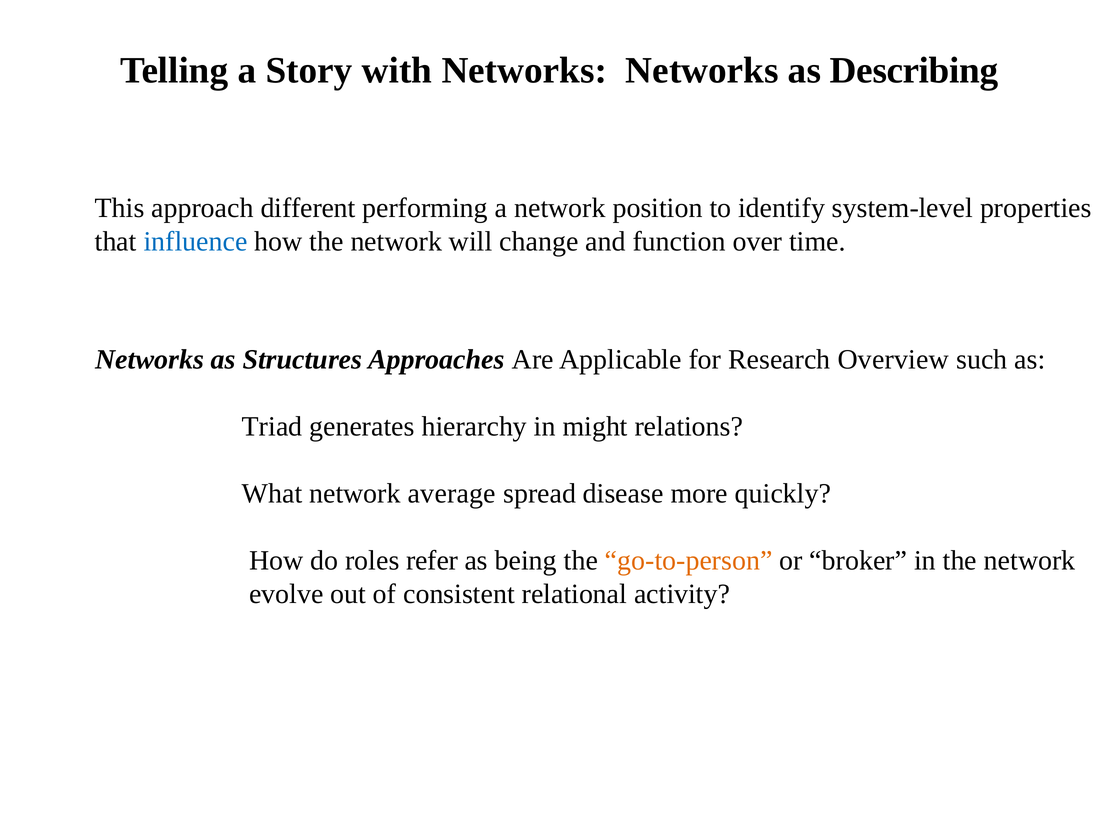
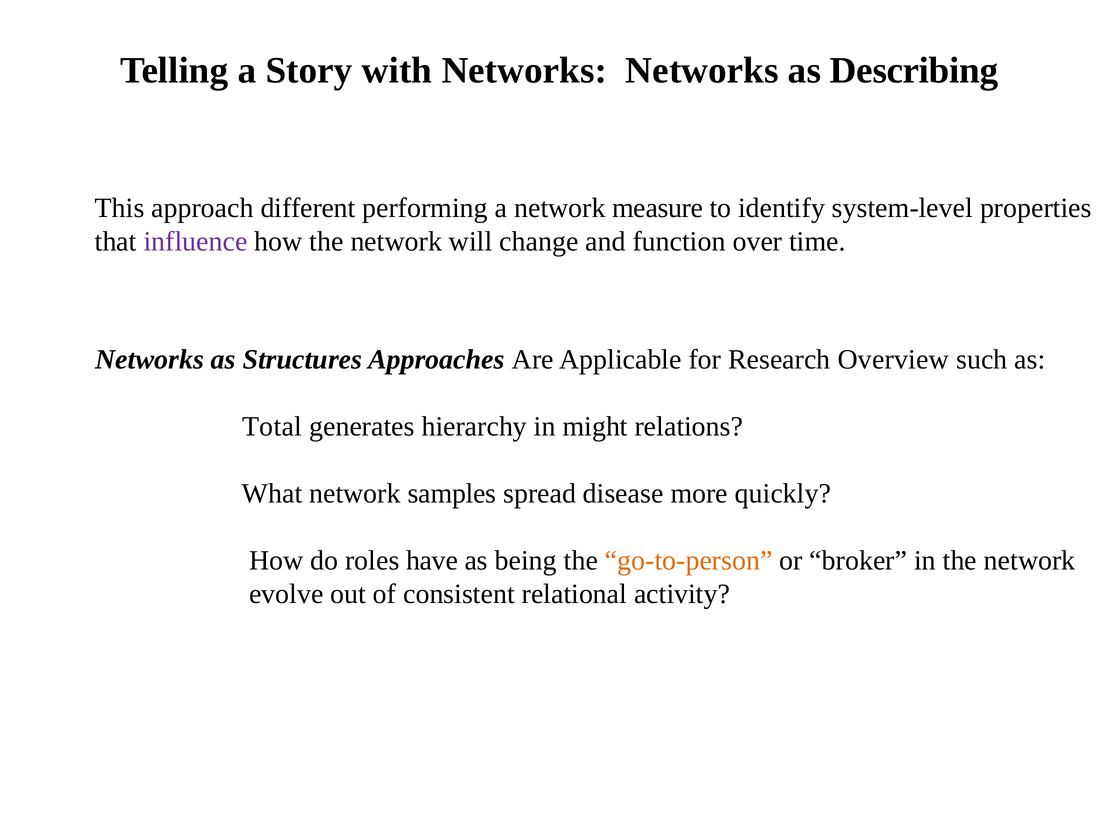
position: position -> measure (658, 208)
influence colour: blue -> purple (195, 242)
Triad: Triad -> Total (272, 427)
average: average -> samples (452, 494)
refer: refer -> have (432, 561)
